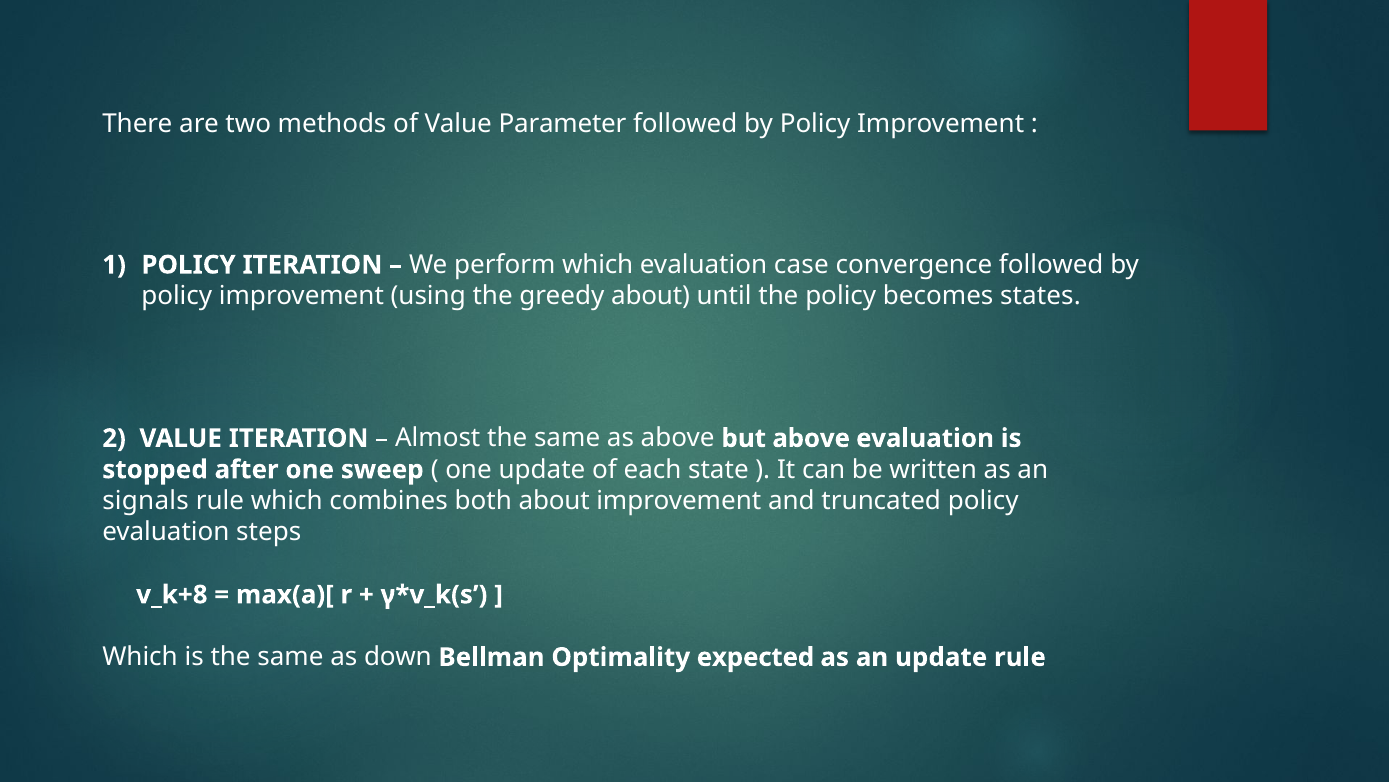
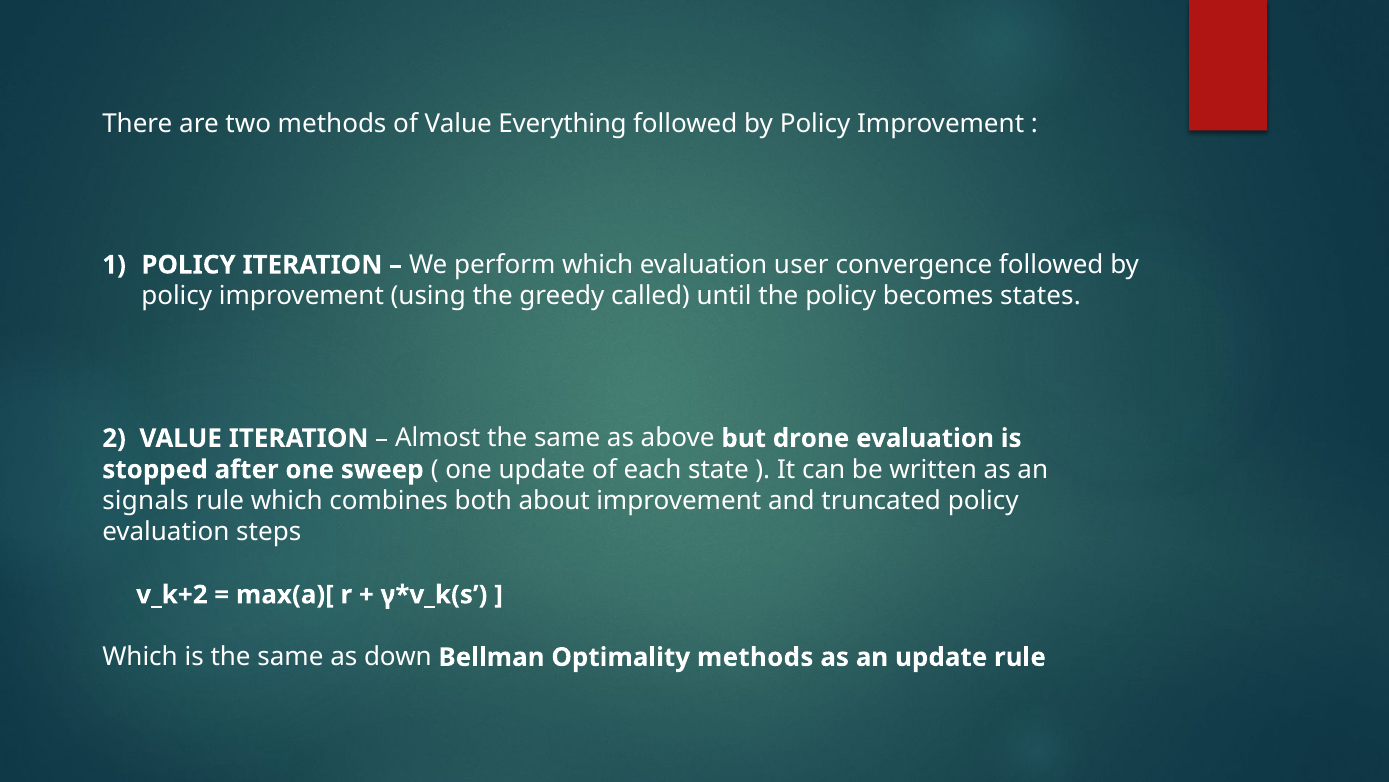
Parameter: Parameter -> Everything (563, 124)
case: case -> user (801, 265)
greedy about: about -> called (650, 296)
but above: above -> drone (811, 438)
v_k+8: v_k+8 -> v_k+2 (172, 594)
Optimality expected: expected -> methods (755, 657)
